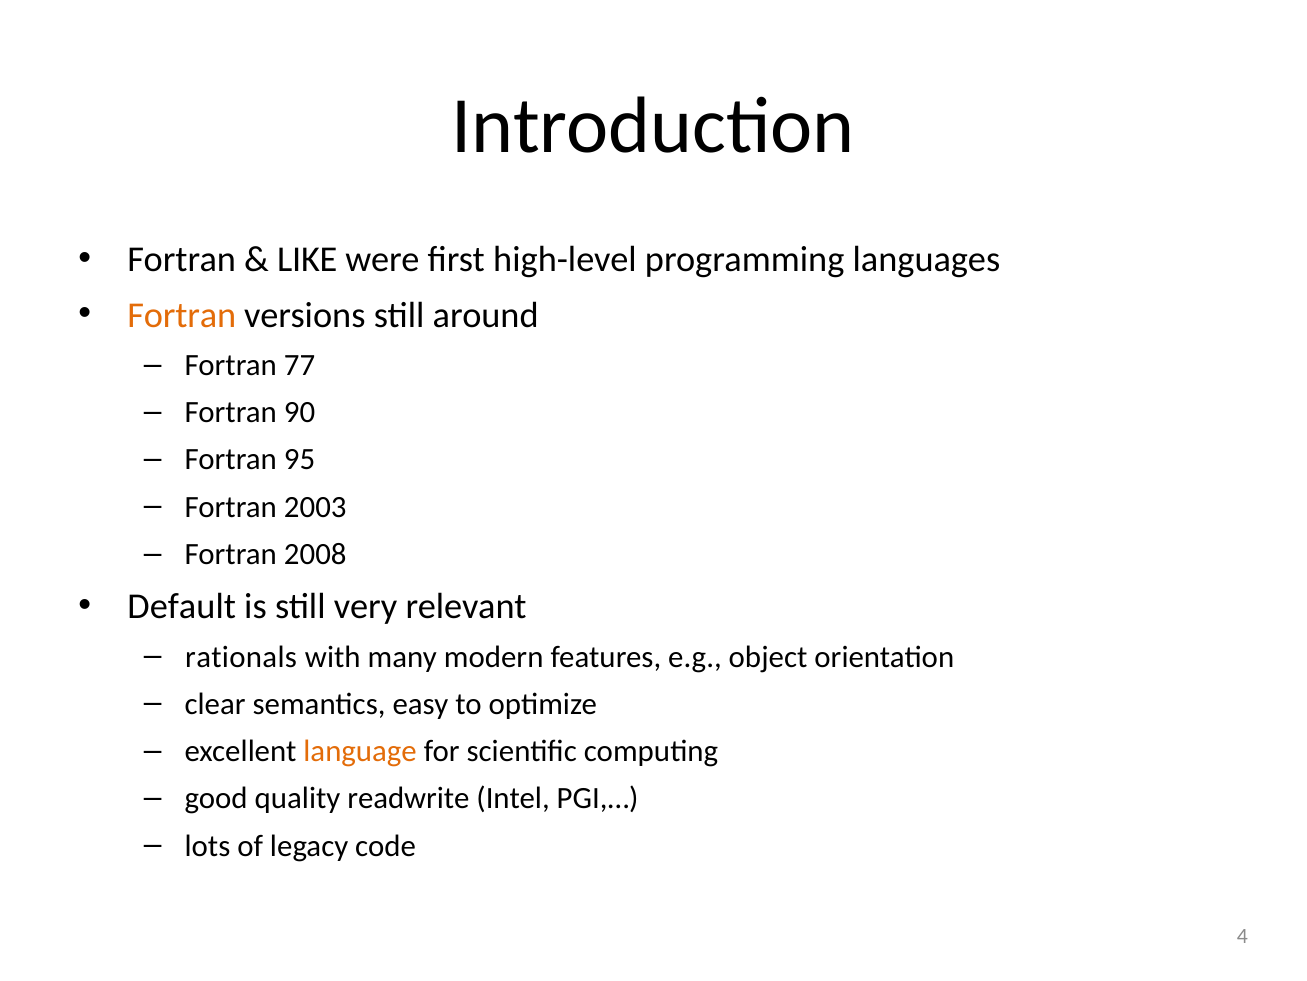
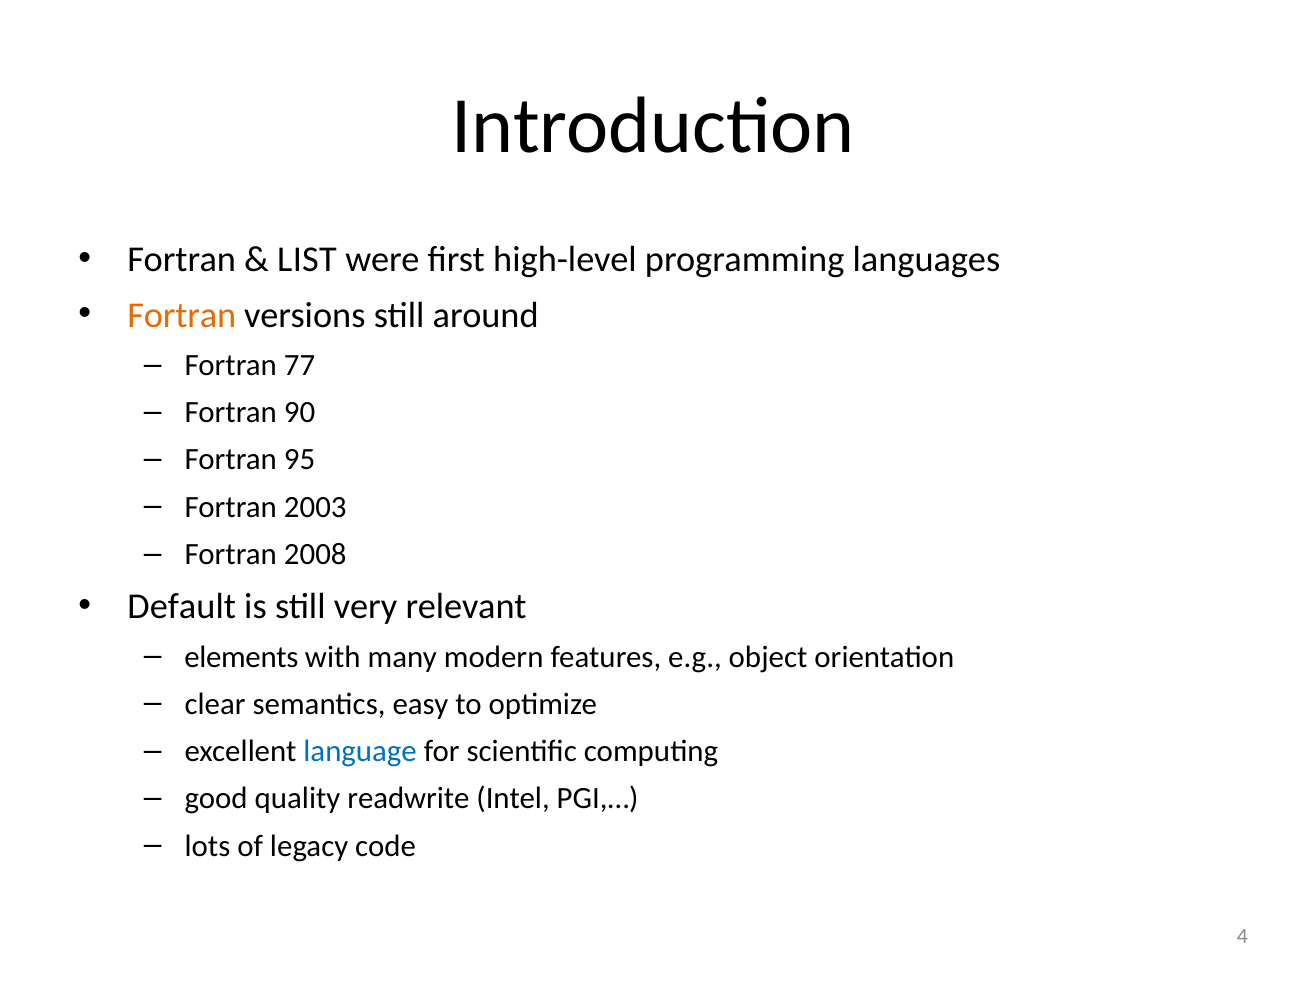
LIKE: LIKE -> LIST (307, 260)
rationals: rationals -> elements (241, 656)
language colour: orange -> blue (360, 751)
